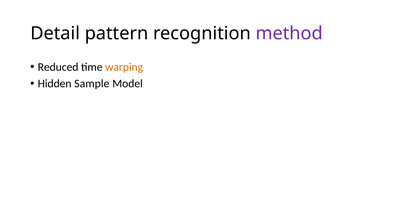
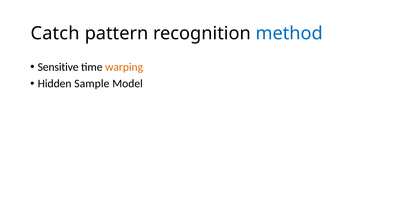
Detail: Detail -> Catch (55, 33)
method colour: purple -> blue (289, 33)
Reduced: Reduced -> Sensitive (58, 67)
